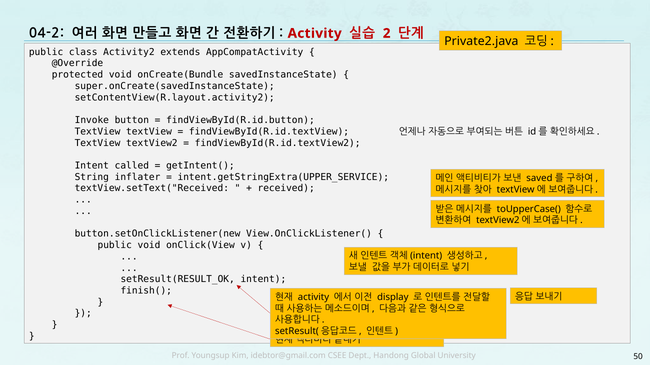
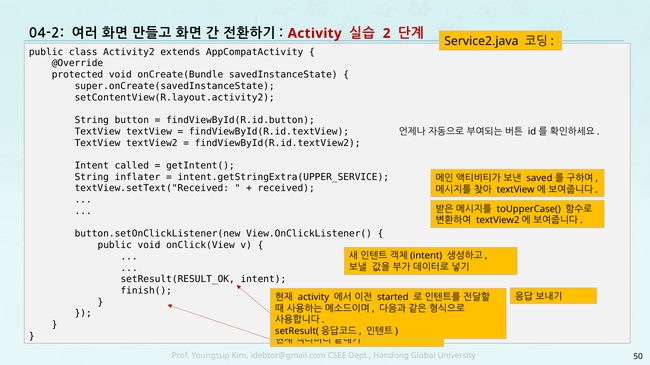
Private2.java: Private2.java -> Service2.java (481, 41)
Invoke: Invoke -> String (92, 120)
display: display -> started (393, 298)
